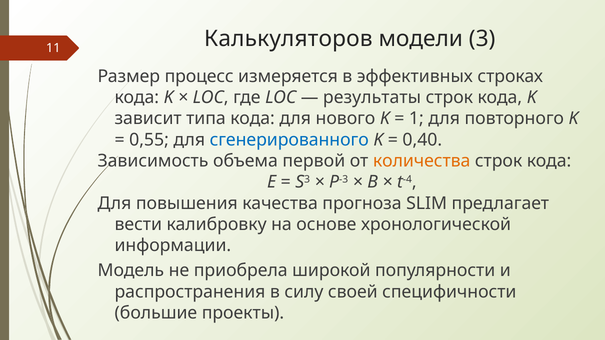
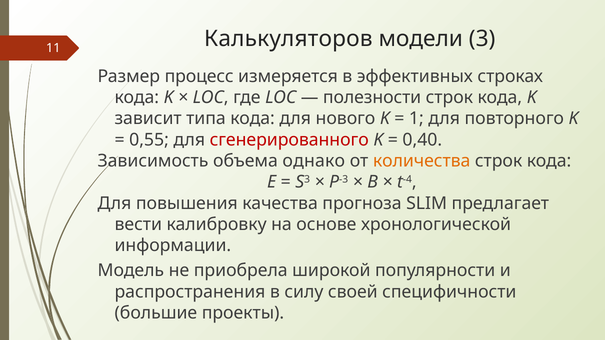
результаты: результаты -> полезности (372, 98)
сгенерированного colour: blue -> red (289, 140)
первой: первой -> однако (314, 161)
